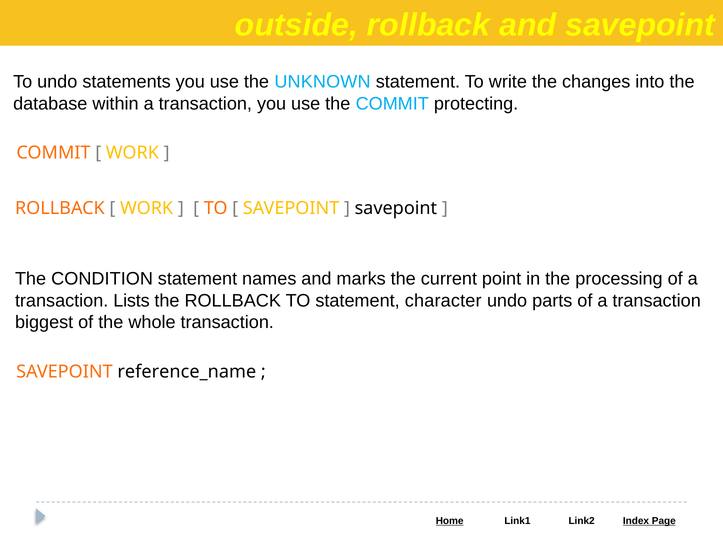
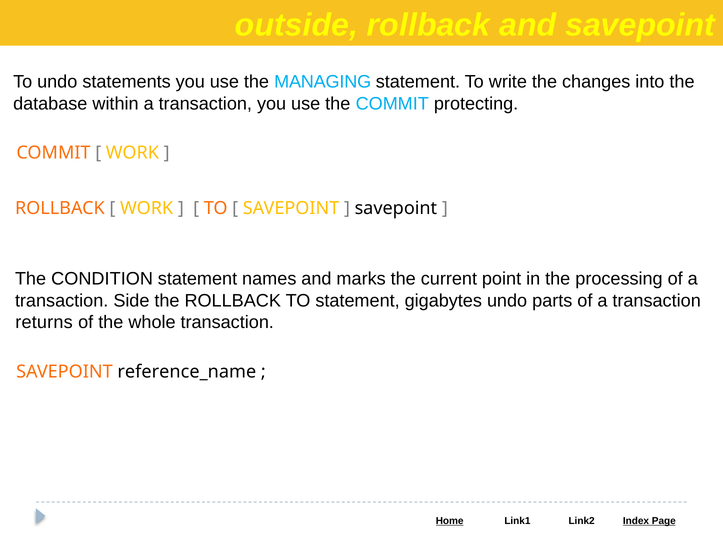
UNKNOWN: UNKNOWN -> MANAGING (323, 82)
Lists: Lists -> Side (131, 301)
character: character -> gigabytes (443, 301)
biggest: biggest -> returns (44, 323)
